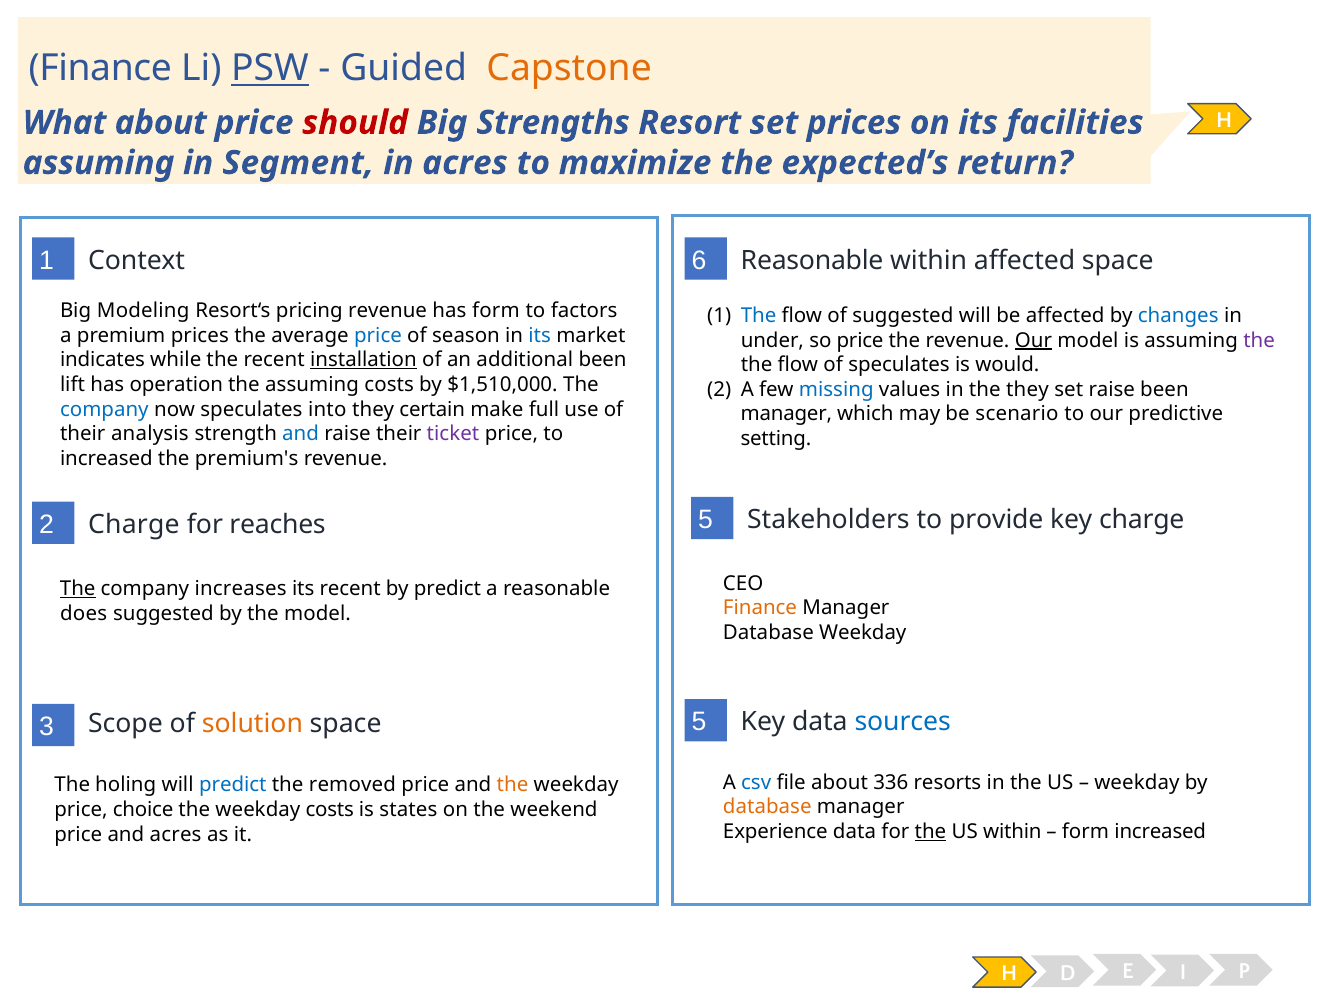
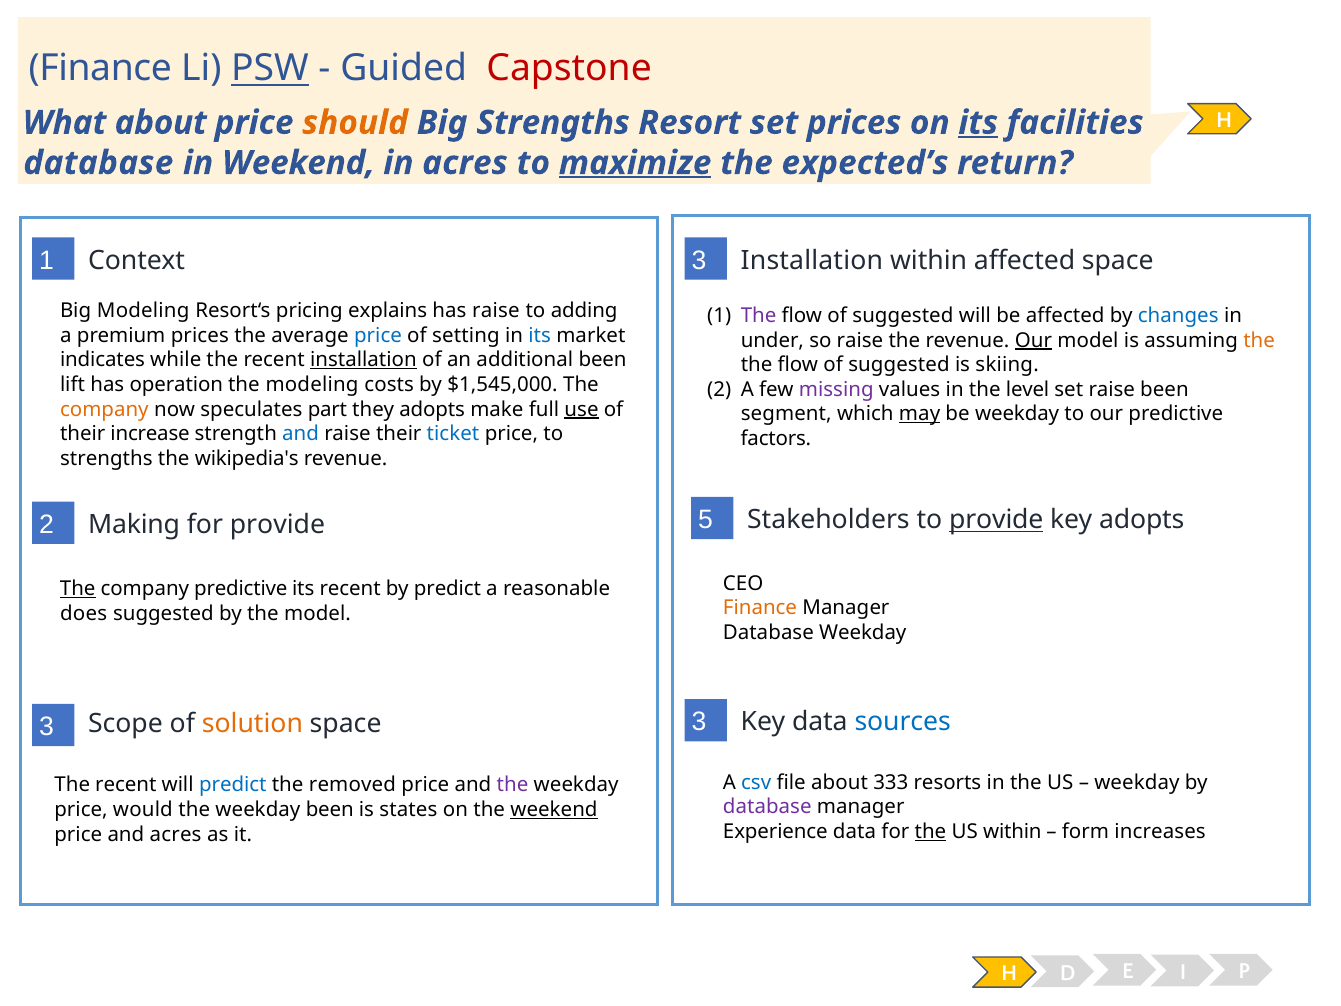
Capstone colour: orange -> red (569, 69)
should colour: red -> orange (355, 123)
its underline: none -> present (978, 123)
assuming: assuming -> database (98, 163)
in Segment: Segment -> Weekend (298, 163)
maximize underline: none -> present (635, 163)
1 6: 6 -> 3 (699, 260)
Context Reasonable: Reasonable -> Installation (812, 260)
pricing revenue: revenue -> explains (388, 311)
has form: form -> raise (496, 311)
factors: factors -> adding (584, 311)
The colour: blue -> purple (759, 316)
season: season -> setting (466, 335)
so price: price -> raise (860, 340)
the colour: purple -> orange (1259, 340)
speculates: speculates -> suggested (899, 365)
would: would -> skiing (1007, 365)
the assuming: assuming -> modeling (312, 385)
$1,510,000: $1,510,000 -> $1,545,000 (503, 385)
missing colour: blue -> purple (836, 389)
the they: they -> level (1028, 389)
company colour: blue -> orange (104, 409)
into: into -> part (327, 409)
they certain: certain -> adopts (432, 409)
use underline: none -> present (582, 409)
manager: manager -> segment (786, 414)
may underline: none -> present (920, 414)
be scenario: scenario -> weekday (1017, 414)
analysis: analysis -> increase (150, 434)
ticket colour: purple -> blue (453, 434)
setting: setting -> factors (776, 439)
increased: increased -> strengths (106, 458)
premium's: premium's -> wikipedia's (247, 458)
2 Charge: Charge -> Making (134, 525)
for reaches: reaches -> provide (277, 525)
provide underline: none -> present (996, 520)
key charge: charge -> adopts (1142, 520)
company increases: increases -> predictive (241, 589)
3 5: 5 -> 3 (699, 722)
336: 336 -> 333 (891, 782)
holing: holing -> recent (126, 785)
the colour: orange -> purple (512, 785)
database colour: orange -> purple (767, 807)
choice: choice -> would (143, 810)
weekday costs: costs -> been (330, 810)
weekend underline: none -> present (554, 810)
form increased: increased -> increases (1160, 832)
